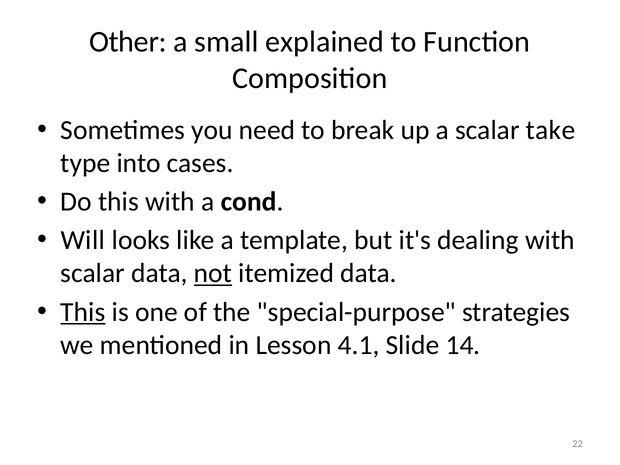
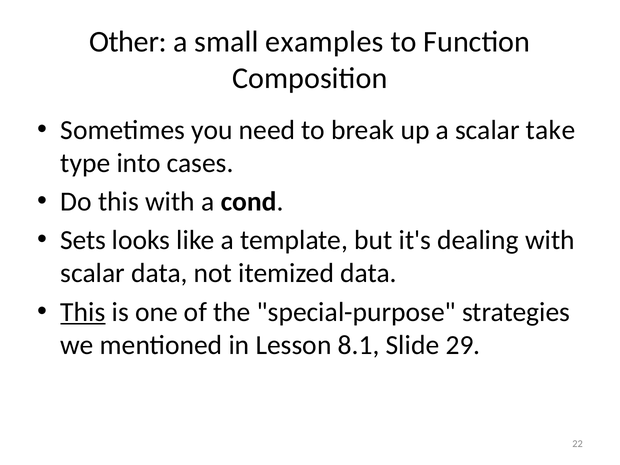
explained: explained -> examples (325, 42)
Will: Will -> Sets (83, 240)
not underline: present -> none (213, 273)
4.1: 4.1 -> 8.1 (359, 345)
14: 14 -> 29 (463, 345)
